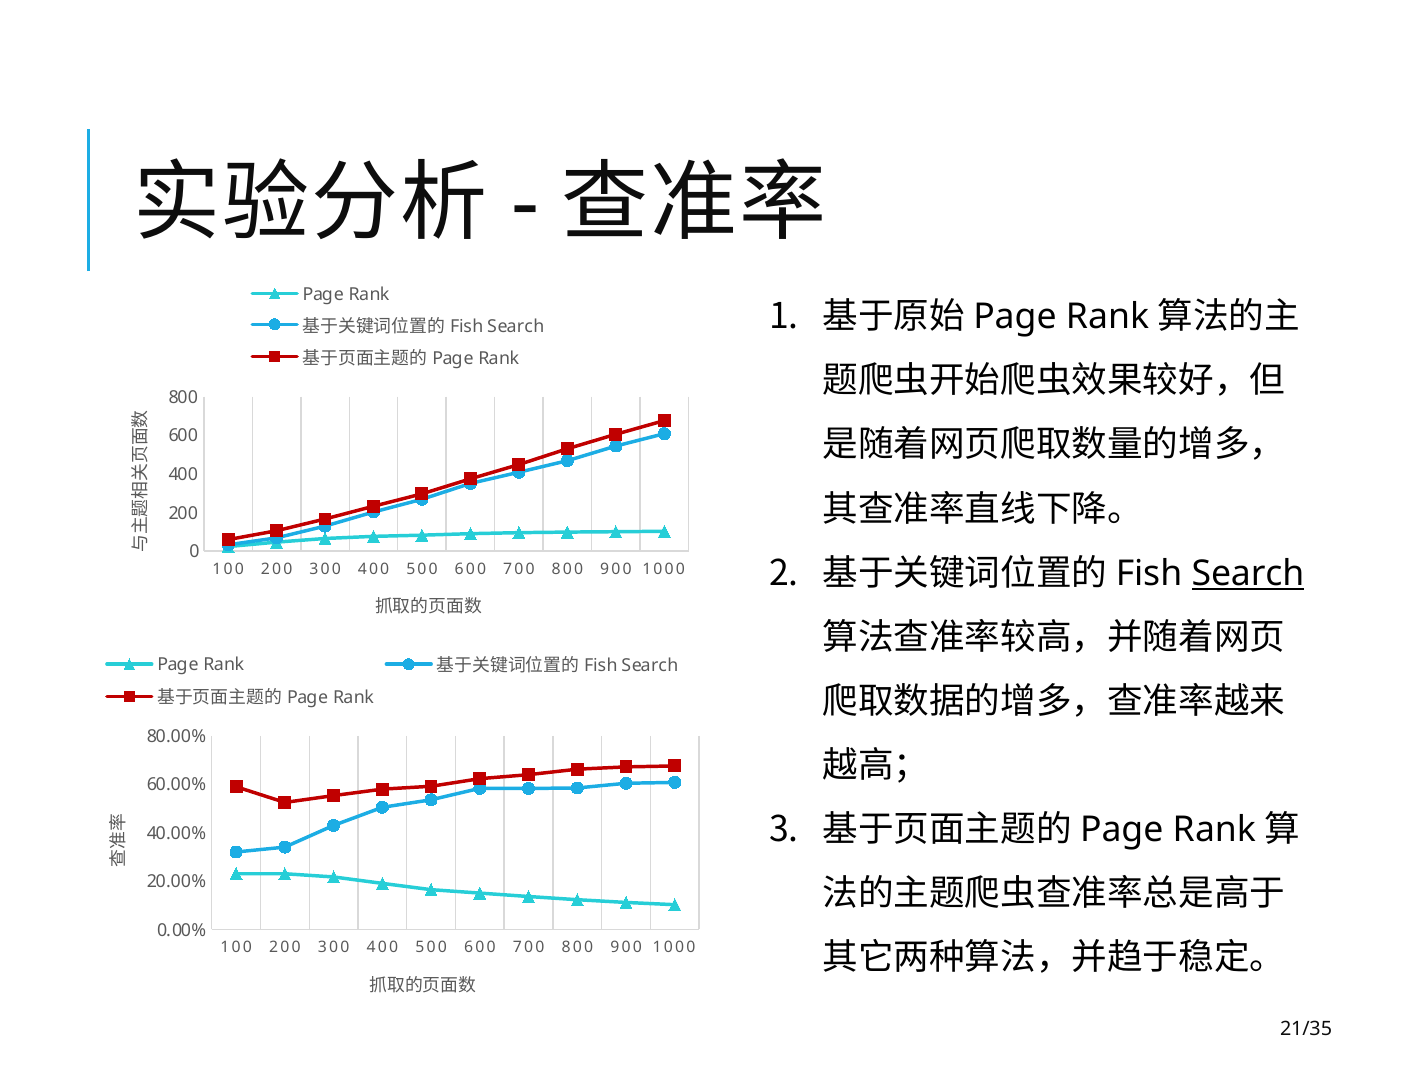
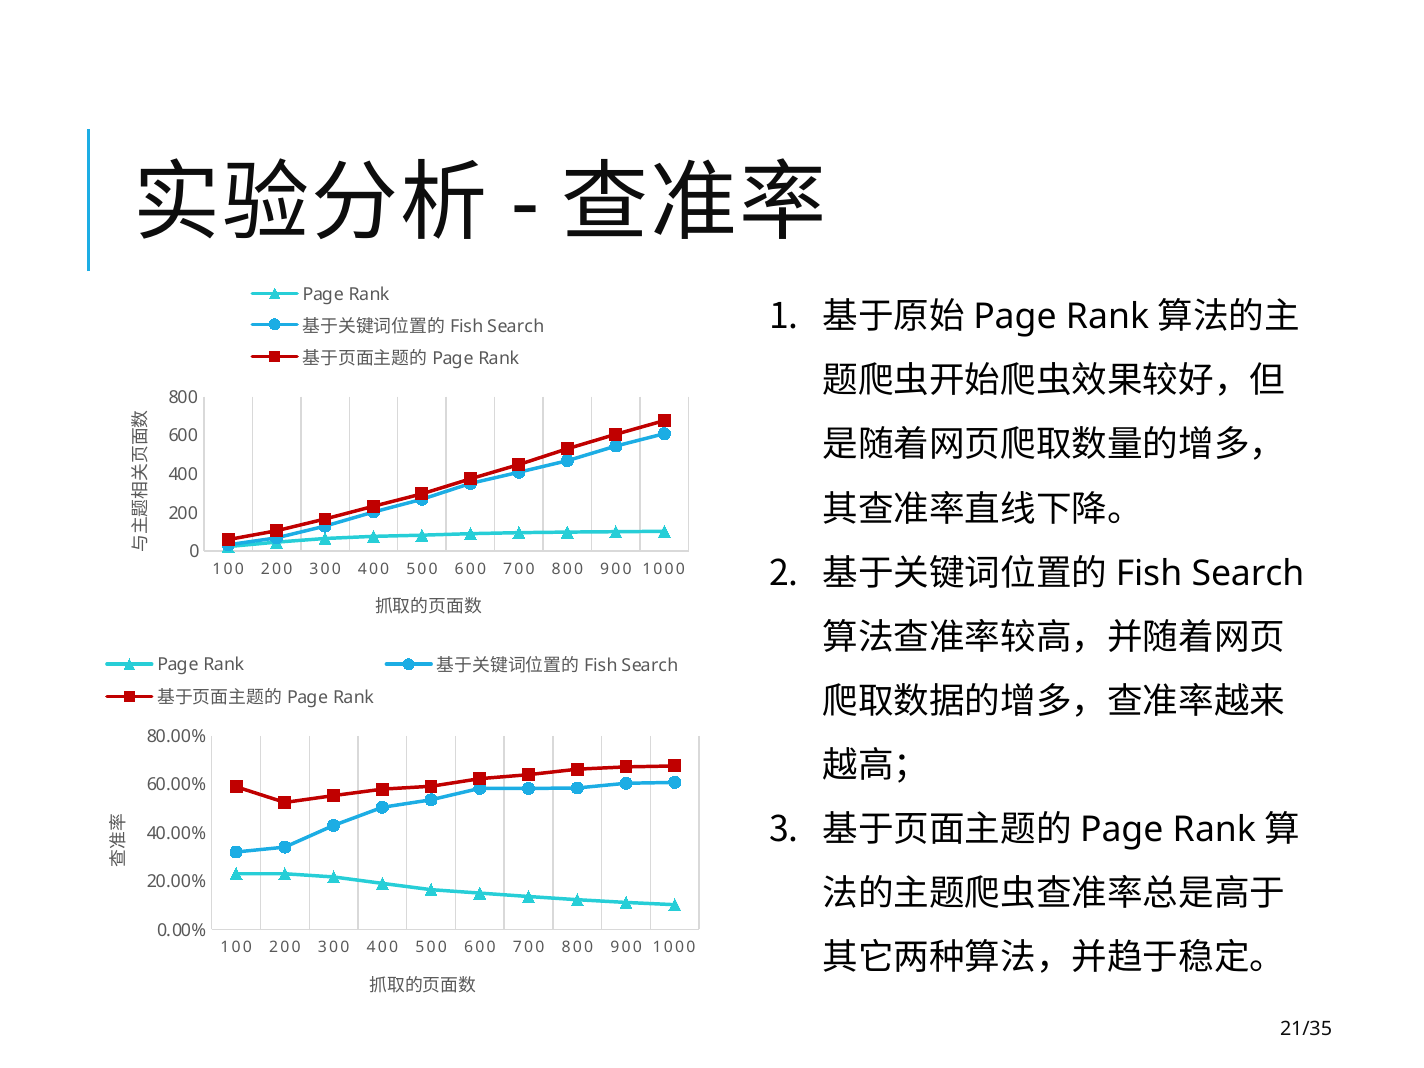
Search underline: present -> none (1248, 573)
